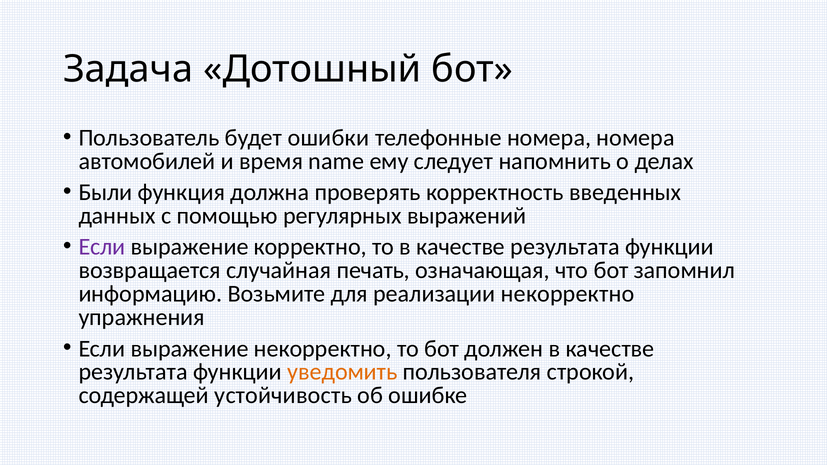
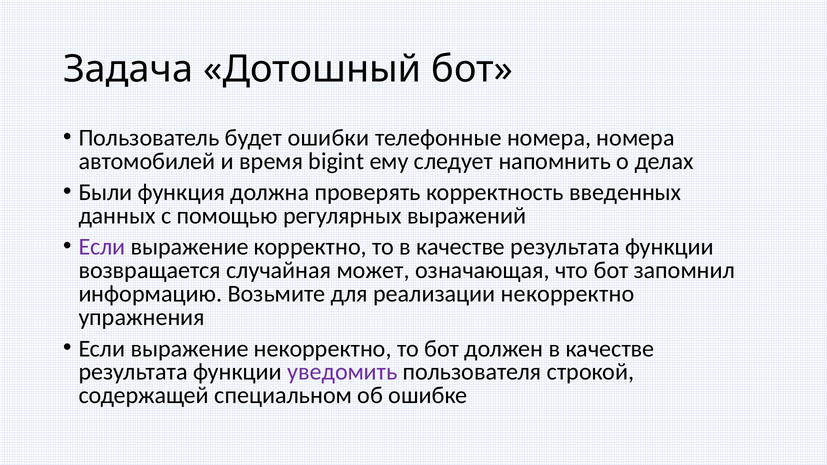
name: name -> bigint (336, 161)
печать: печать -> может (373, 271)
уведомить colour: orange -> purple (342, 372)
устойчивость: устойчивость -> специальном (283, 396)
